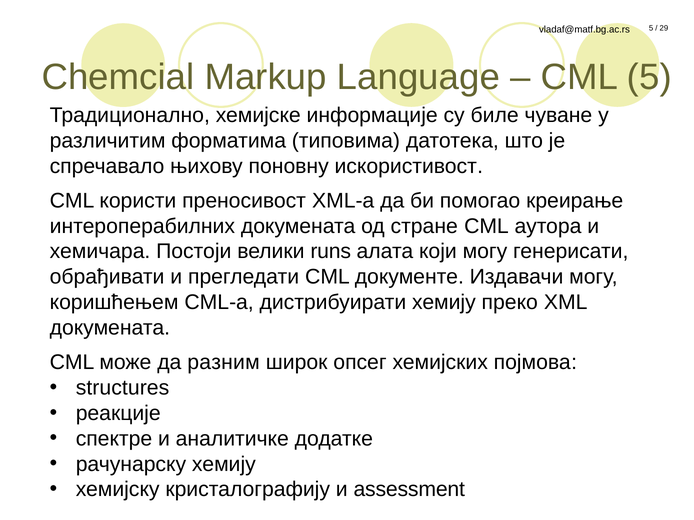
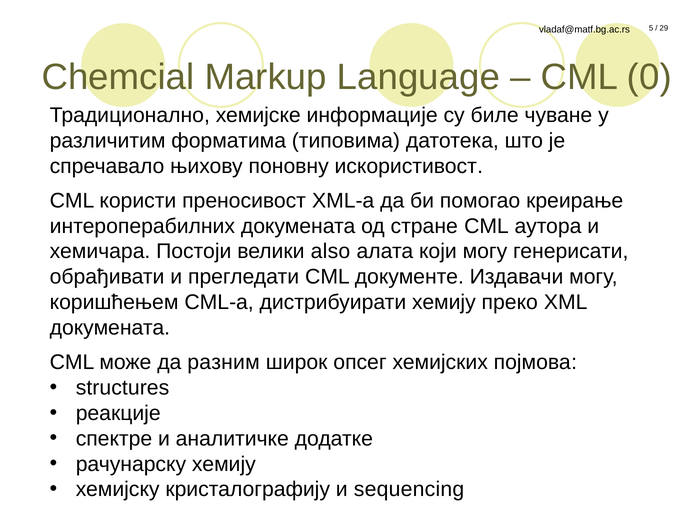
CML 5: 5 -> 0 (649, 77)
runs: runs -> also (330, 252)
assessment: assessment -> sequencing (409, 490)
